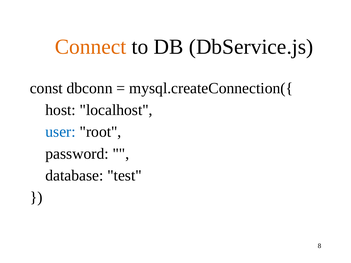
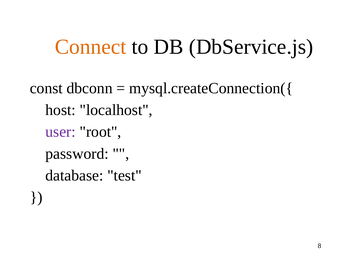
user colour: blue -> purple (61, 132)
